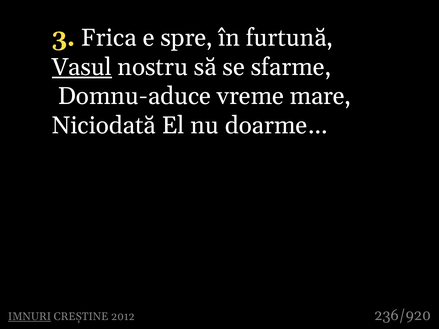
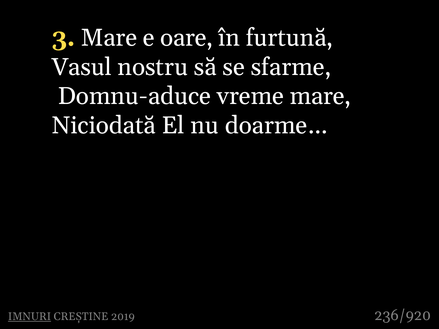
3 Frica: Frica -> Mare (109, 38)
spre: spre -> oare (187, 38)
Vasul underline: present -> none (82, 67)
2012: 2012 -> 2019 (123, 317)
